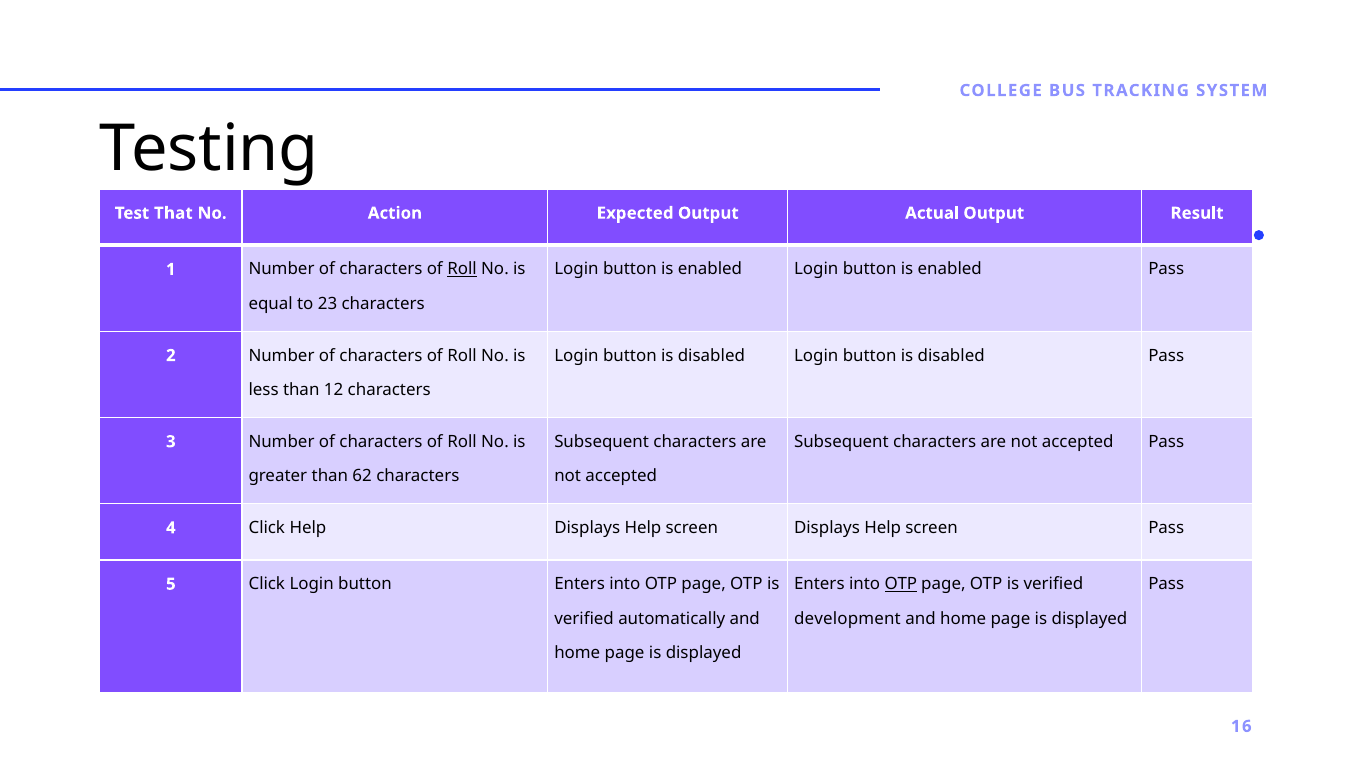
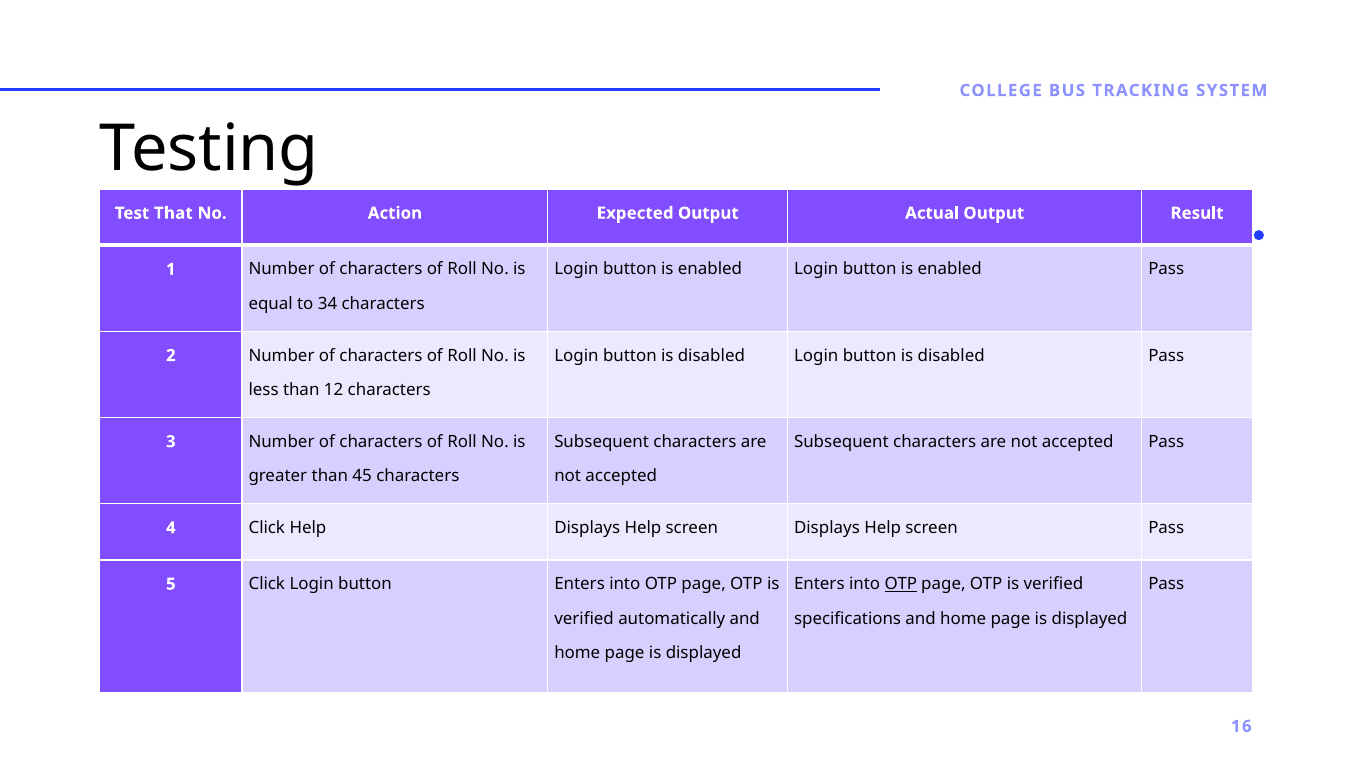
Roll underline: present -> none (462, 269)
23: 23 -> 34 (328, 304)
62: 62 -> 45 (362, 476)
development: development -> specifications (848, 619)
